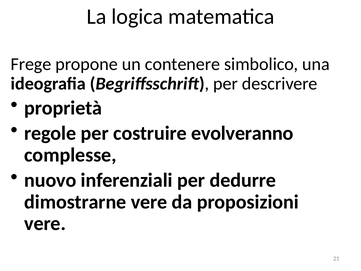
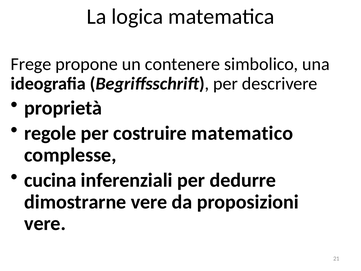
evolveranno: evolveranno -> matematico (242, 133)
nuovo: nuovo -> cucina (50, 180)
